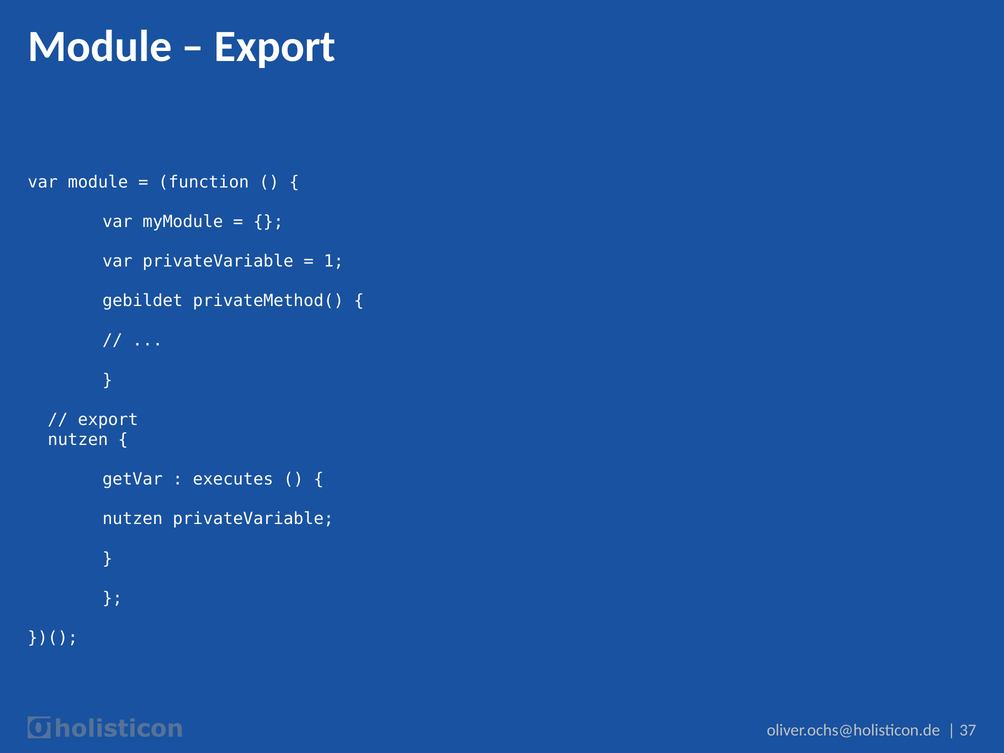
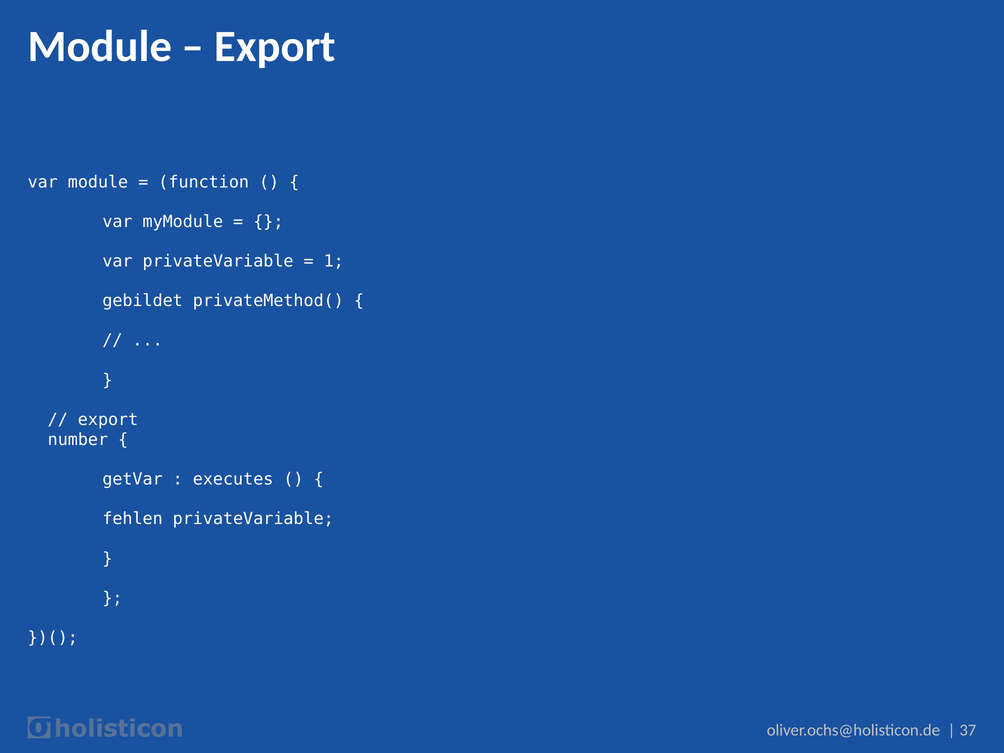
nutzen: nutzen -> number (78, 440)
nutzen: nutzen -> fehlen (133, 519)
